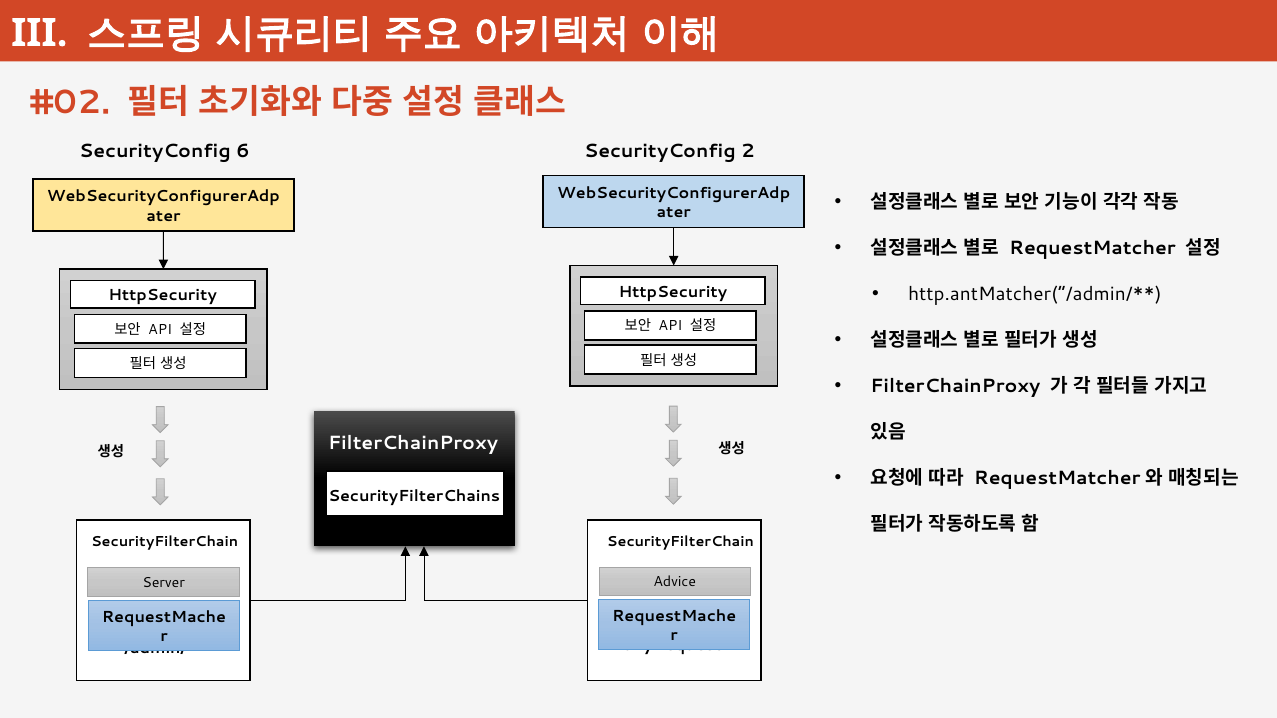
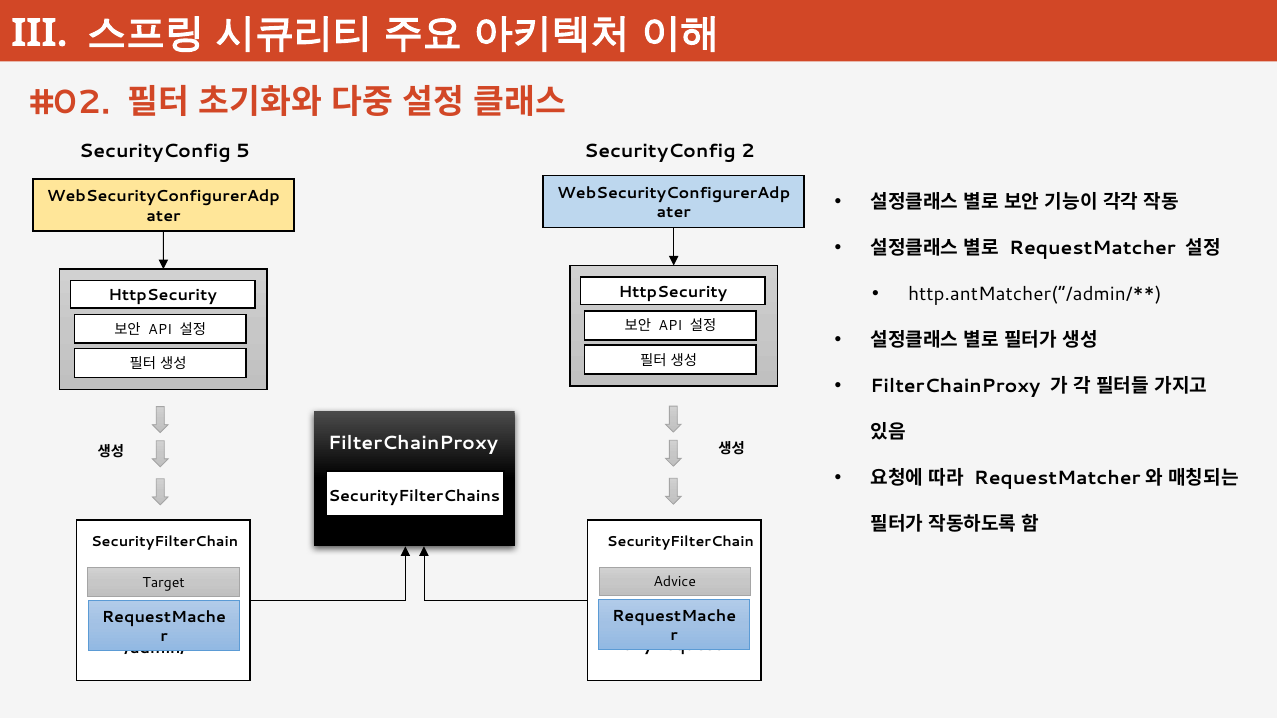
6: 6 -> 5 (243, 152)
Server: Server -> Target (164, 583)
